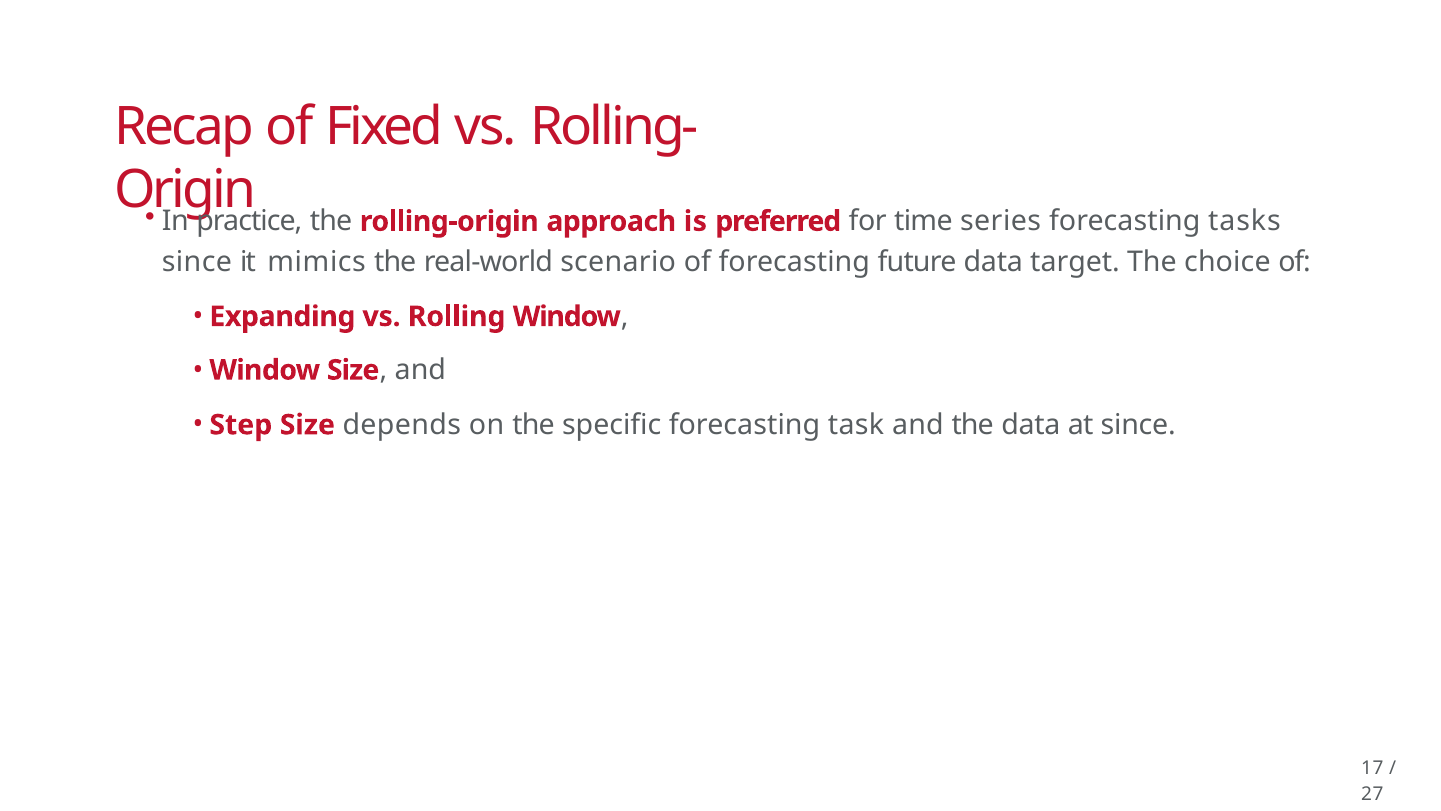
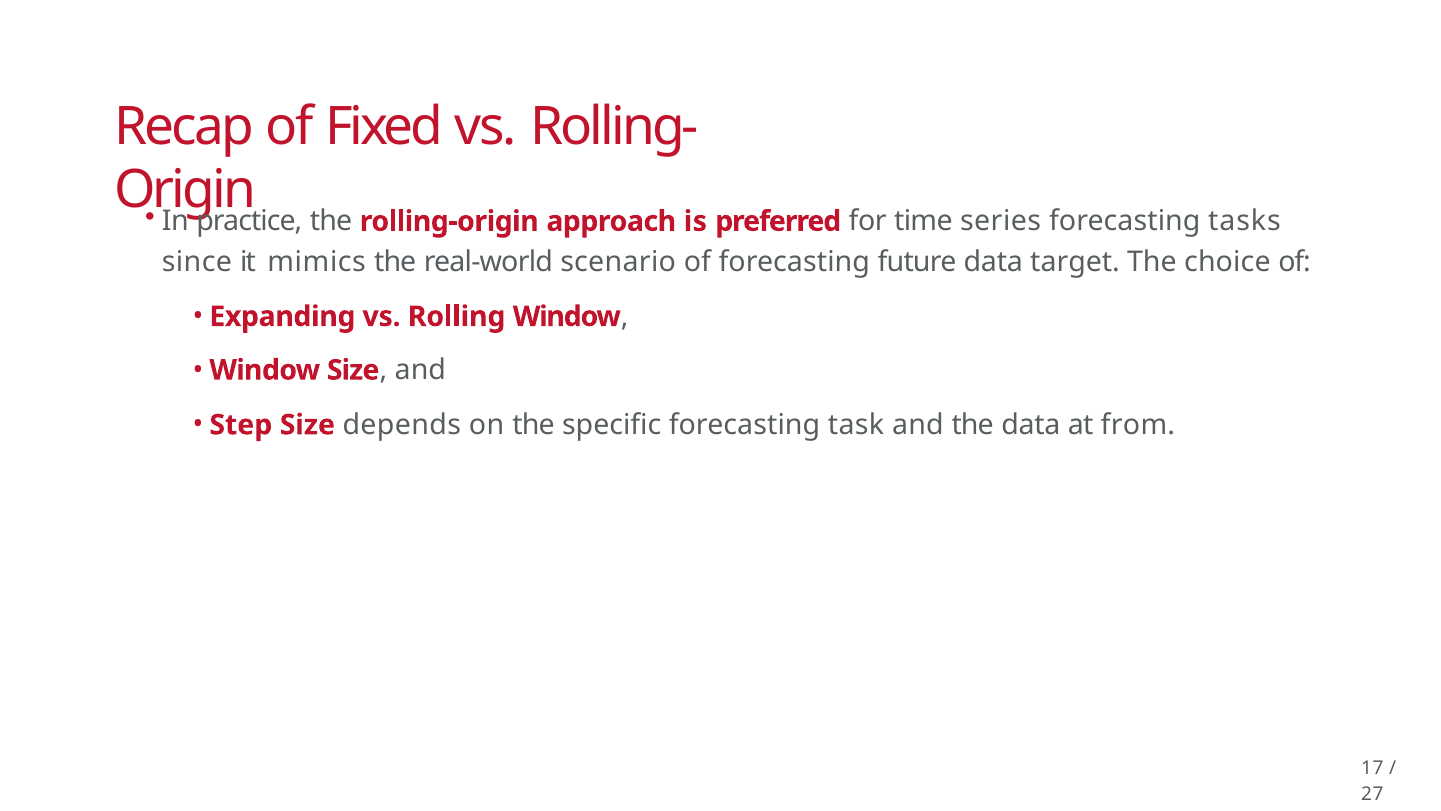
at since: since -> from (1138, 425)
